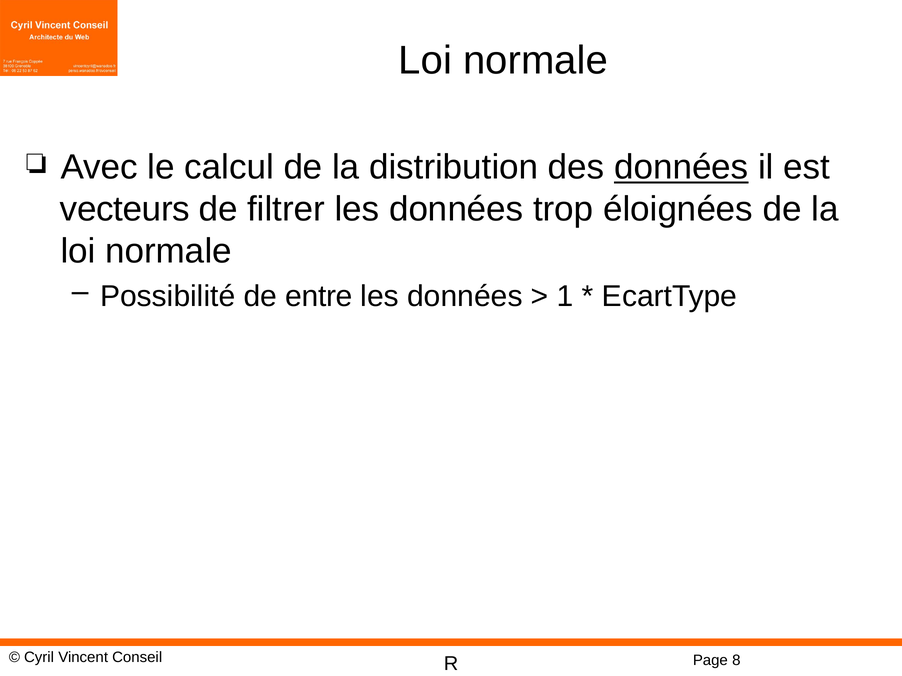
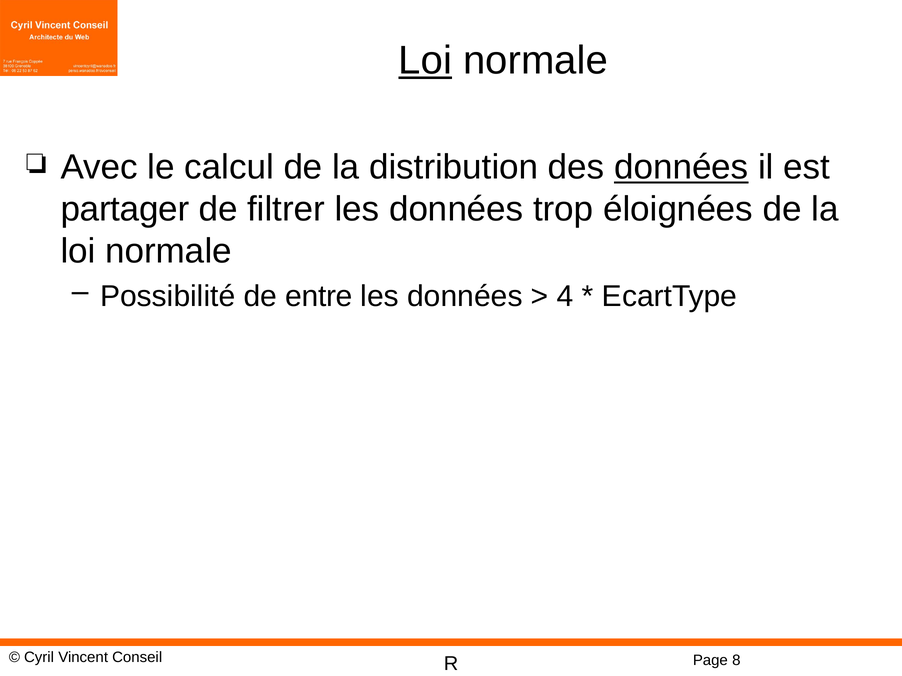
Loi underline: none -> present (425, 60)
vecteurs: vecteurs -> partager (125, 209)
1: 1 -> 4 (565, 296)
